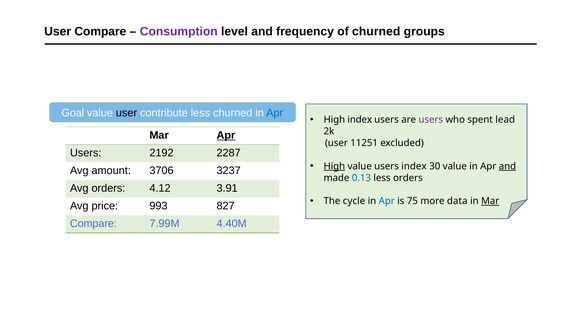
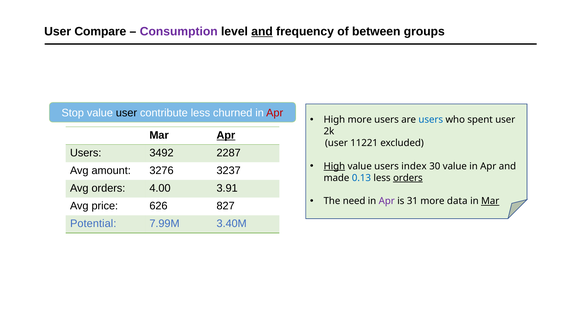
and underline: none -> present (262, 31)
of churned: churned -> between (376, 31)
Goal: Goal -> Stop (73, 113)
Apr colour: blue -> red (275, 113)
High index: index -> more (360, 119)
users colour: purple -> blue (431, 119)
spent lead: lead -> user (505, 119)
11251: 11251 -> 11221 (364, 143)
2192: 2192 -> 3492 (162, 153)
and underline: present -> none (507, 166)
3706: 3706 -> 3276 (162, 170)
orders underline: none -> present (408, 177)
4.12: 4.12 -> 4.00 (160, 188)
cycle: cycle -> need (354, 201)
Apr colour: blue -> purple (387, 201)
75: 75 -> 31 (412, 201)
993: 993 -> 626 (158, 206)
Compare: Compare -> Potential (93, 223)
4.40M: 4.40M -> 3.40M (232, 223)
